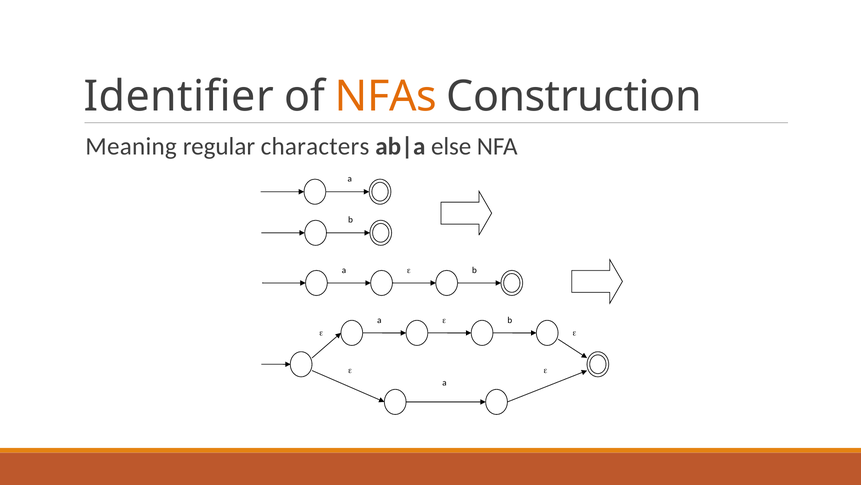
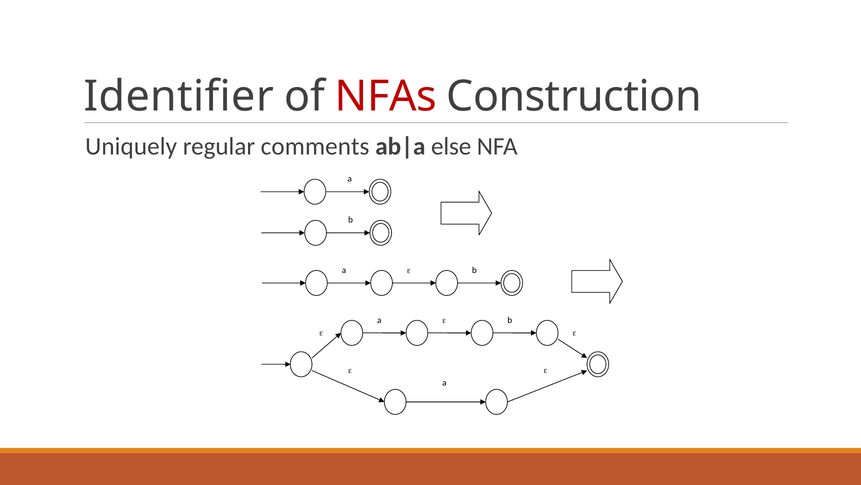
NFAs colour: orange -> red (386, 96)
Meaning: Meaning -> Uniquely (131, 146)
characters: characters -> comments (315, 146)
